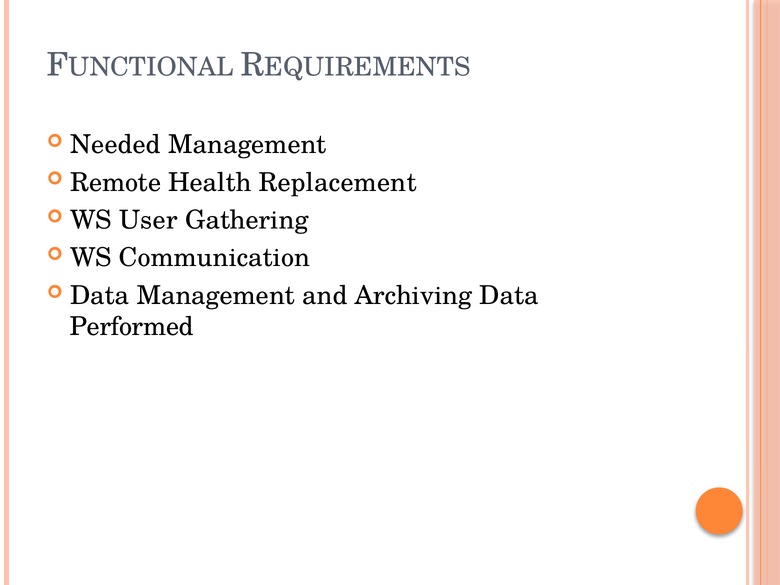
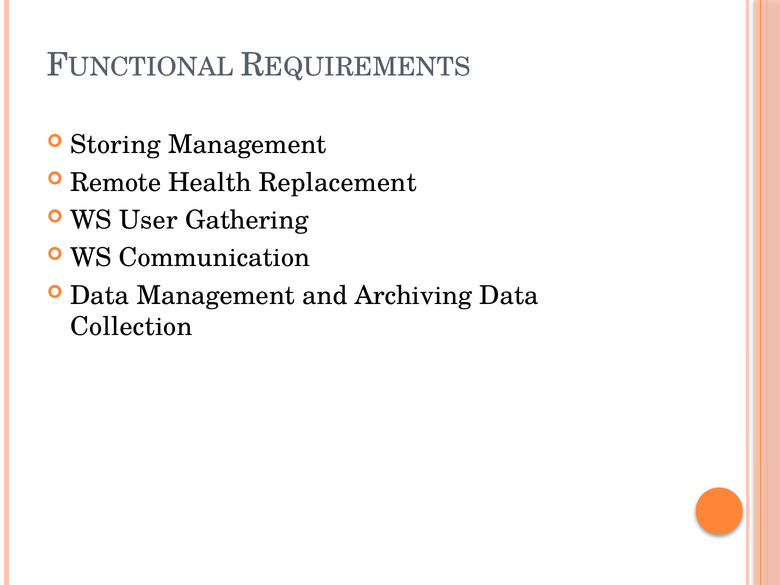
Needed: Needed -> Storing (115, 145)
Performed: Performed -> Collection (131, 327)
